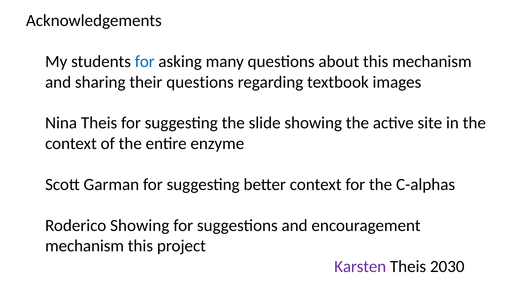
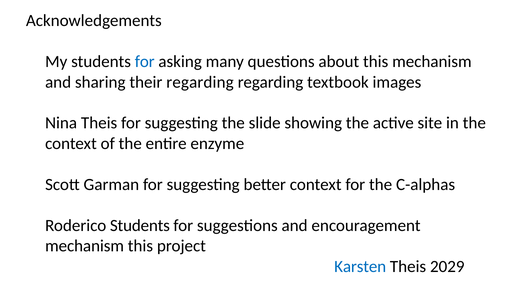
their questions: questions -> regarding (200, 82)
Roderico Showing: Showing -> Students (140, 225)
Karsten colour: purple -> blue (360, 266)
2030: 2030 -> 2029 (447, 266)
